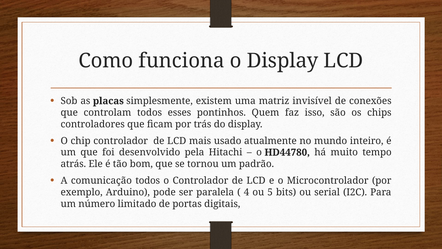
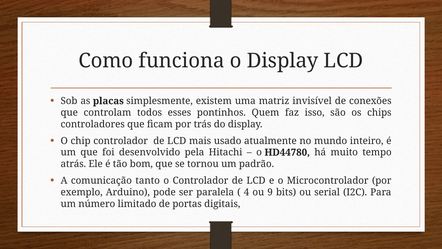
comunicação todos: todos -> tanto (148, 180)
5: 5 -> 9 (270, 192)
